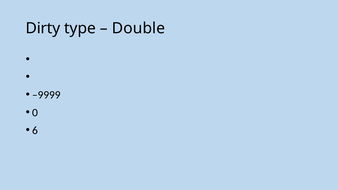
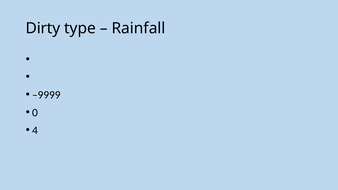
Double: Double -> Rainfall (139, 28)
6: 6 -> 4 (35, 130)
